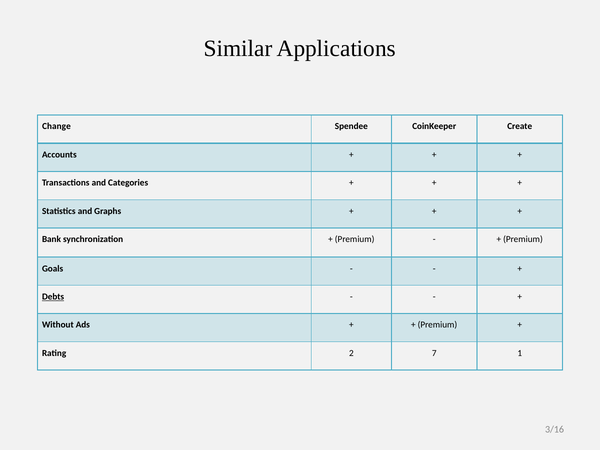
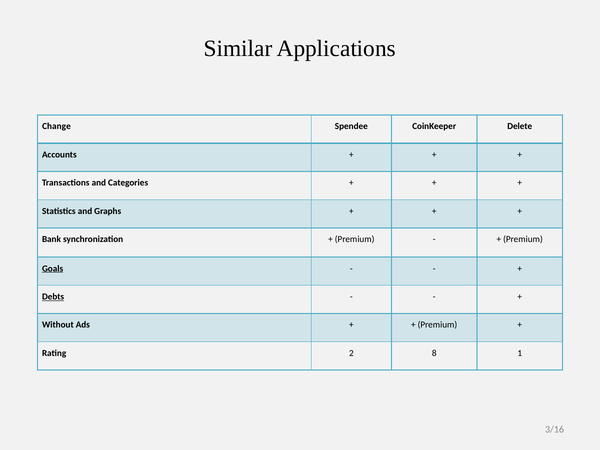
Create: Create -> Delete (520, 126)
Goals underline: none -> present (53, 268)
7: 7 -> 8 (434, 353)
